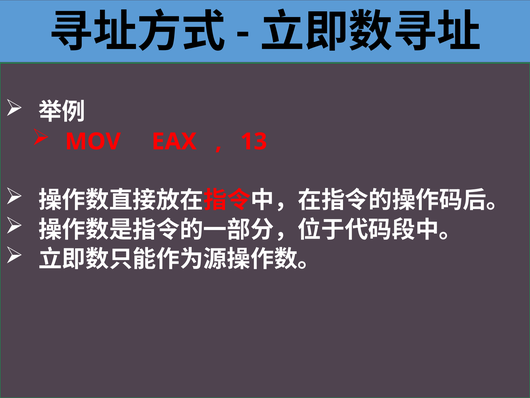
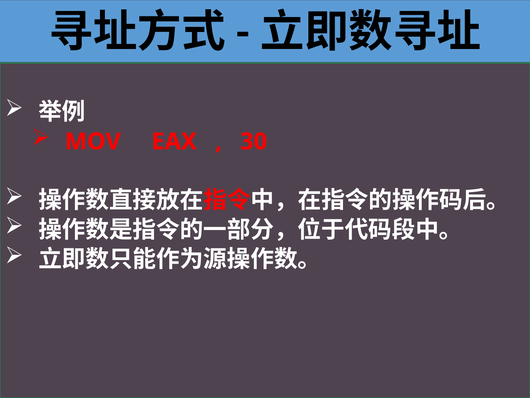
13: 13 -> 30 (254, 141)
